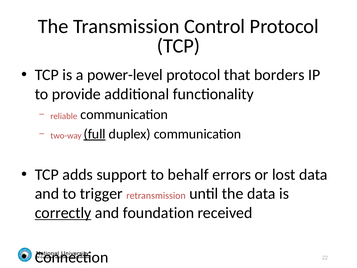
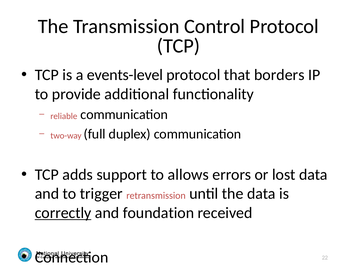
power-level: power-level -> events-level (125, 75)
full underline: present -> none (95, 134)
behalf: behalf -> allows (188, 175)
